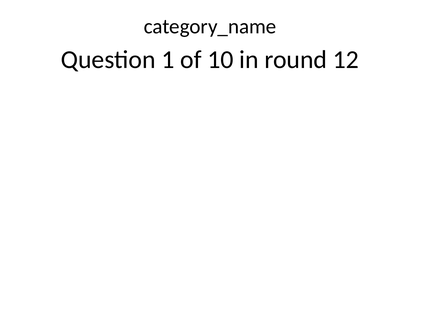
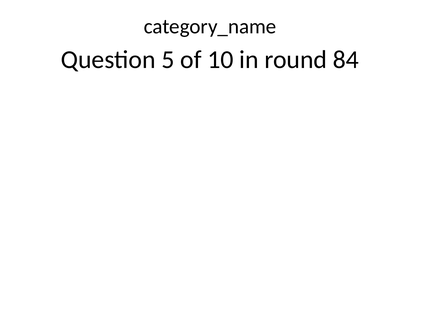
1: 1 -> 5 (168, 59)
12: 12 -> 84 (346, 59)
